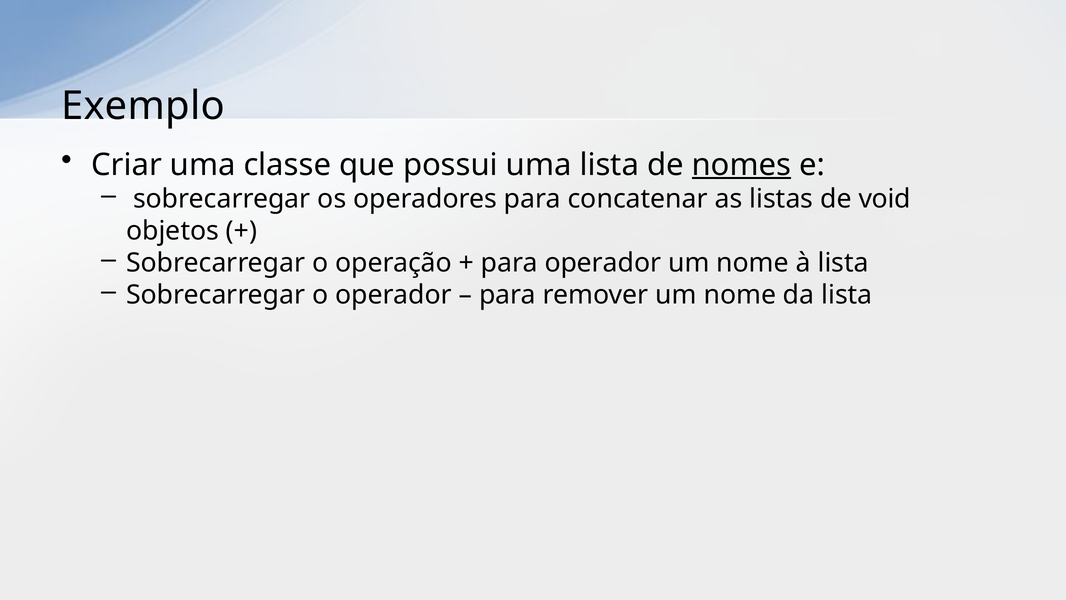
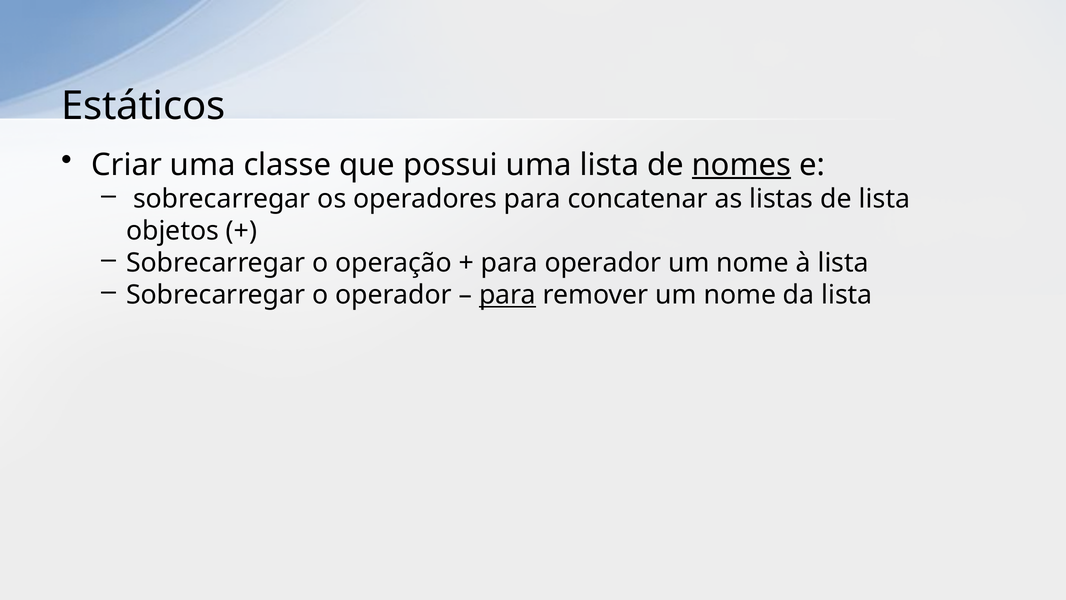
Exemplo: Exemplo -> Estáticos (143, 106)
de void: void -> lista (884, 199)
para underline: none -> present (507, 295)
